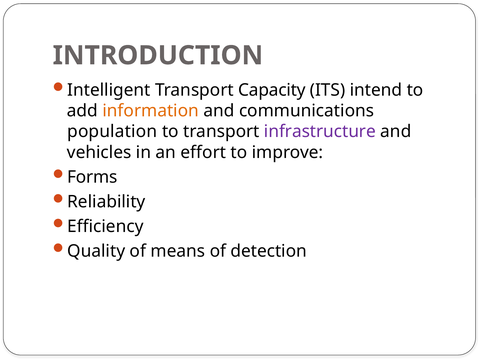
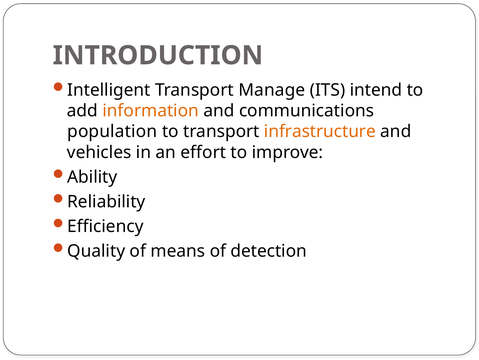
Capacity: Capacity -> Manage (272, 90)
infrastructure colour: purple -> orange (320, 131)
Forms: Forms -> Ability (92, 177)
